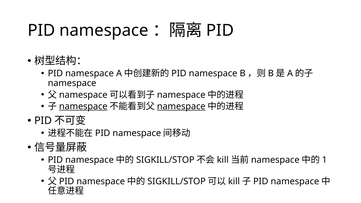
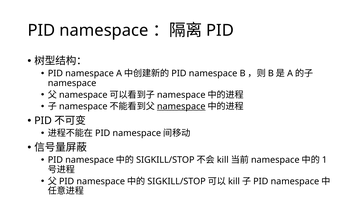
namespace underline: present -> none (83, 106)
